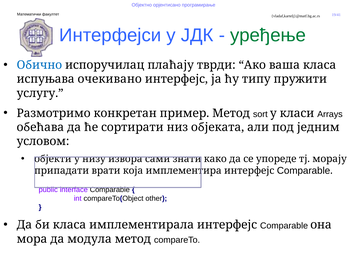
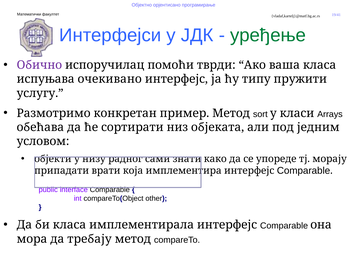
Обично colour: blue -> purple (39, 65)
плаћају: плаћају -> помоћи (171, 65)
извора: извора -> радног (125, 159)
модула: модула -> требају (89, 239)
